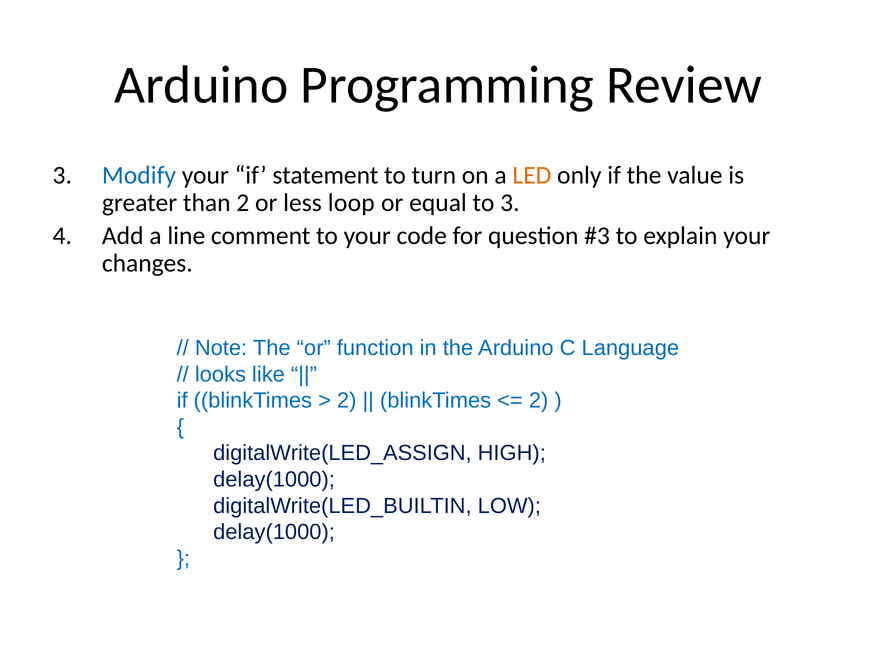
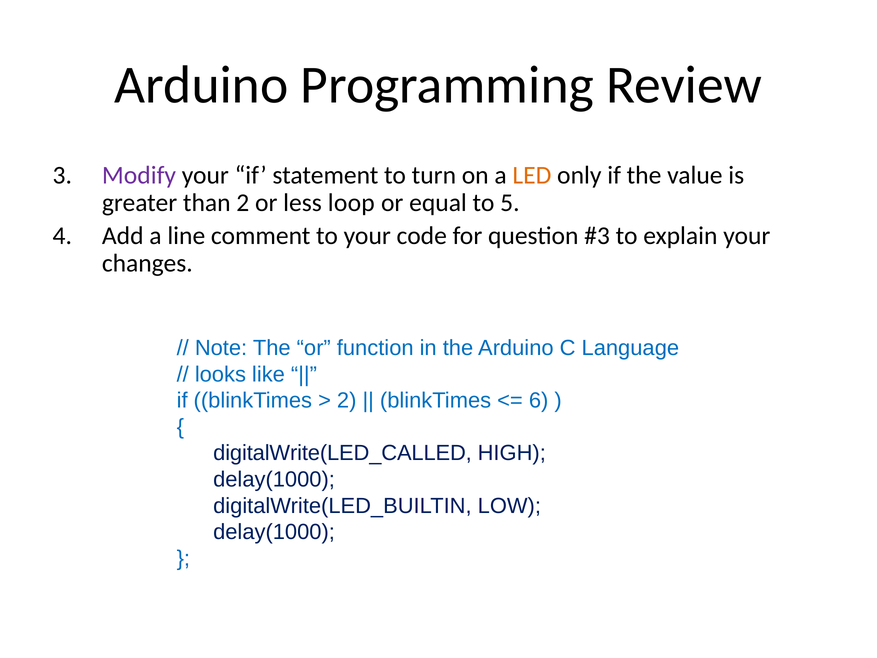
Modify colour: blue -> purple (139, 175)
to 3: 3 -> 5 (510, 203)
2: 2 -> 6 (539, 400)
digitalWrite(LED_ASSIGN: digitalWrite(LED_ASSIGN -> digitalWrite(LED_CALLED (343, 453)
